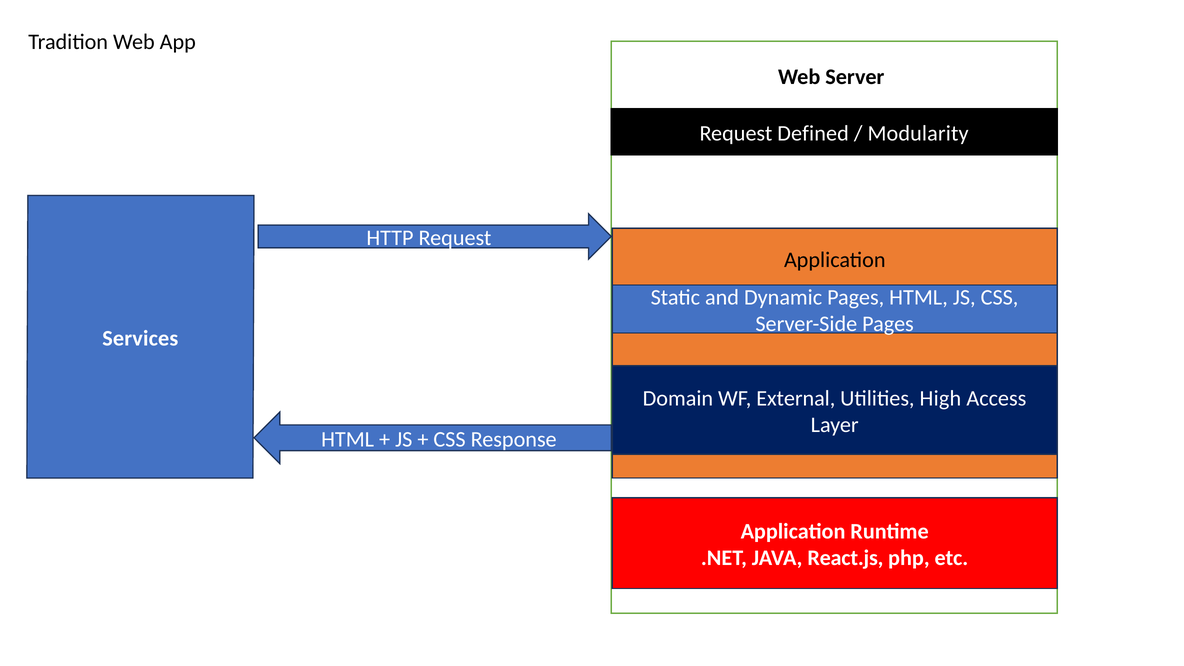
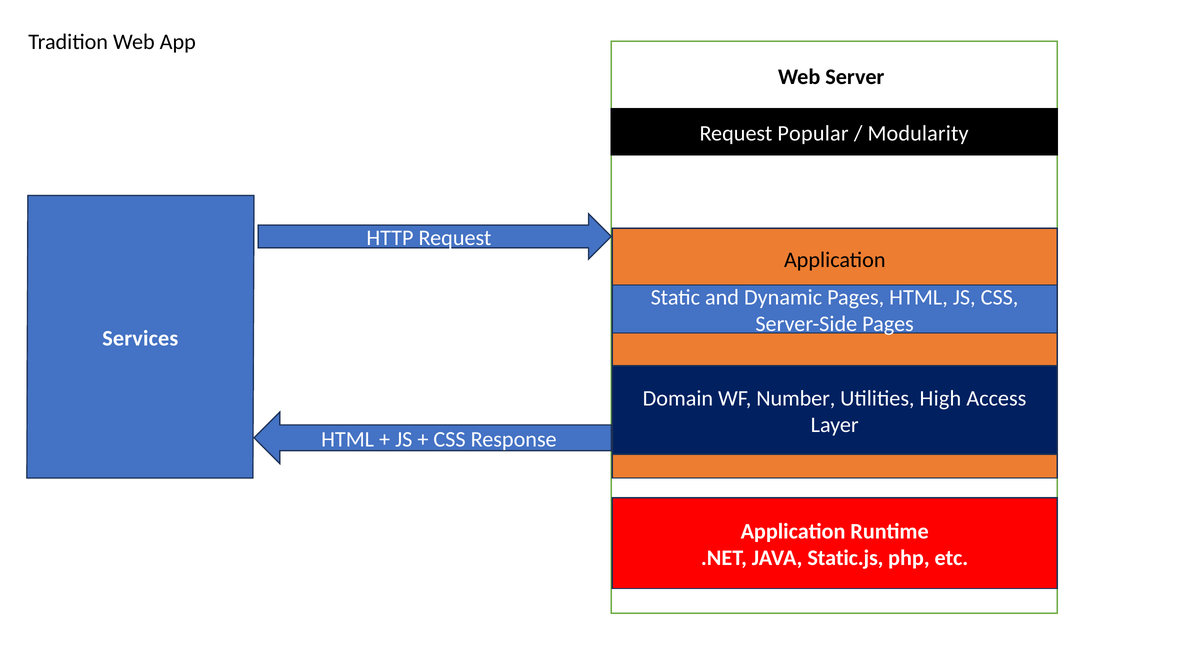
Defined: Defined -> Popular (813, 133)
External: External -> Number (796, 398)
React.js: React.js -> Static.js (845, 558)
